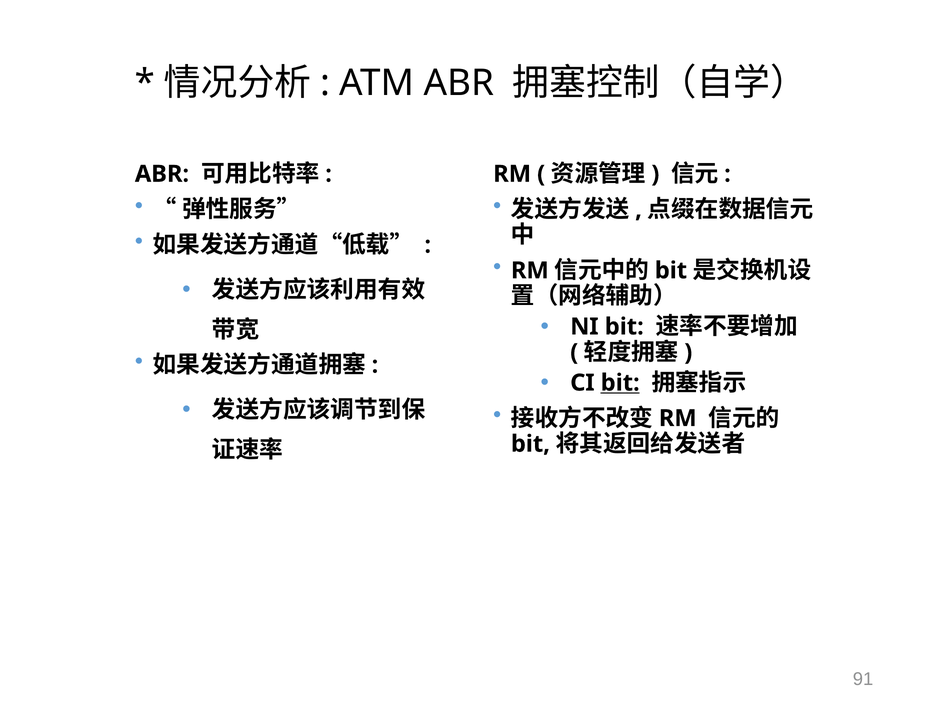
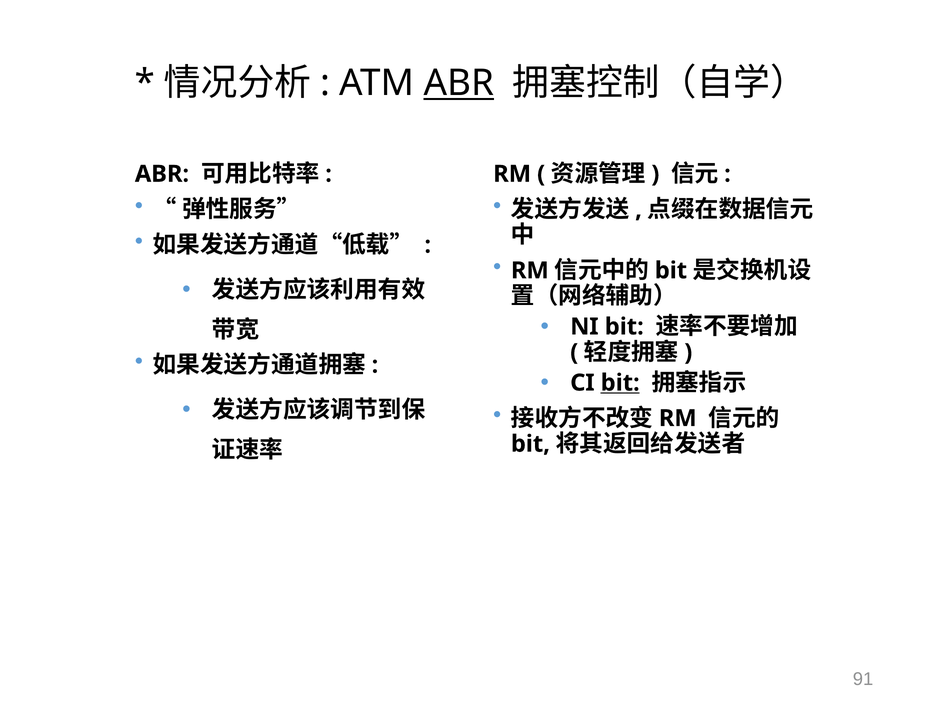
ABR underline: none -> present (459, 83)
